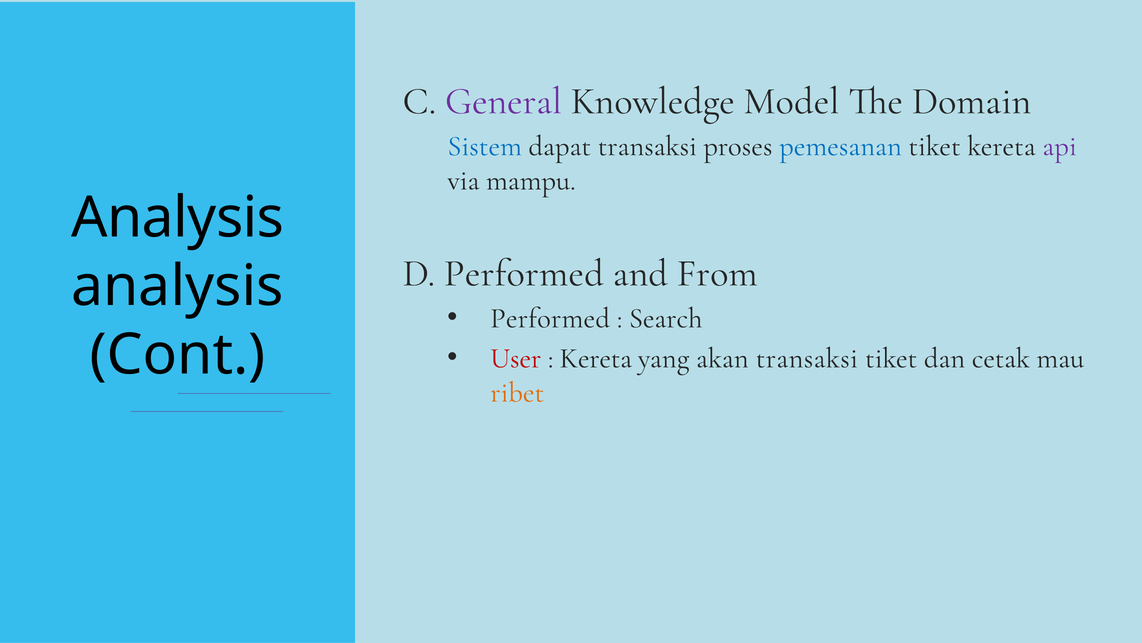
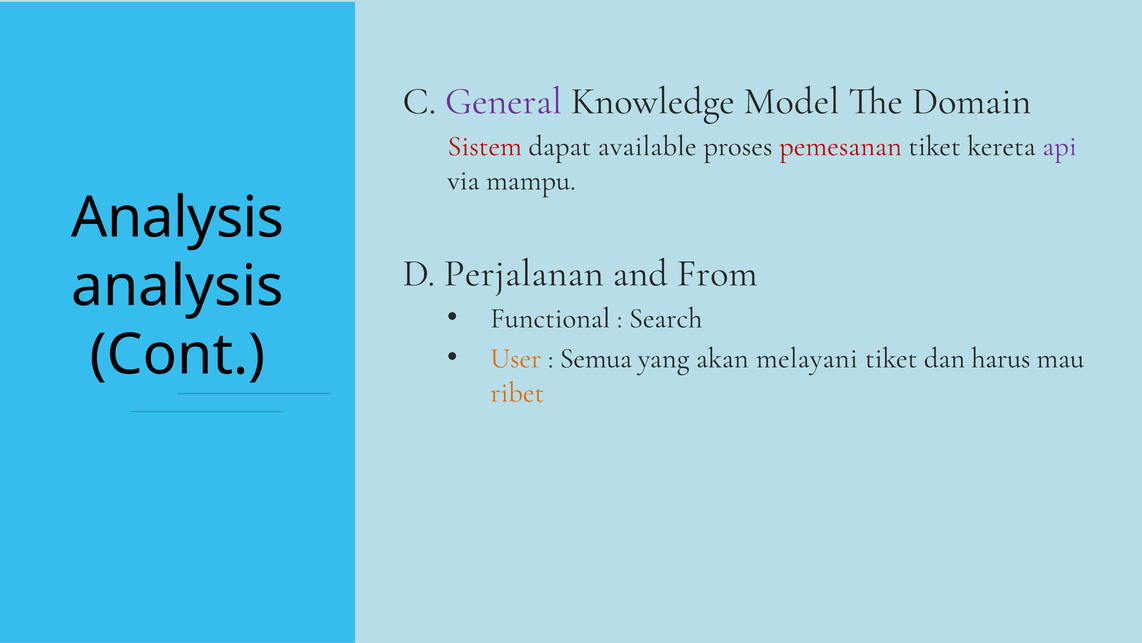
Sistem colour: blue -> red (485, 146)
dapat transaksi: transaksi -> available (647, 146)
pemesanan colour: blue -> red (840, 146)
D Performed: Performed -> Perjalanan (524, 273)
Performed: Performed -> Functional (550, 318)
User colour: red -> orange (516, 358)
Kereta: Kereta -> Semua (596, 358)
akan transaksi: transaksi -> melayani (807, 358)
cetak: cetak -> harus (1001, 358)
